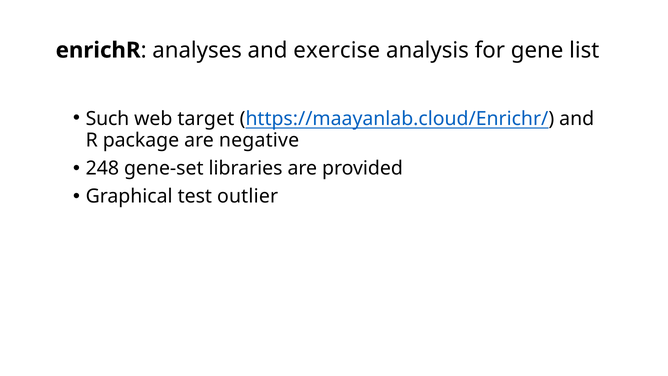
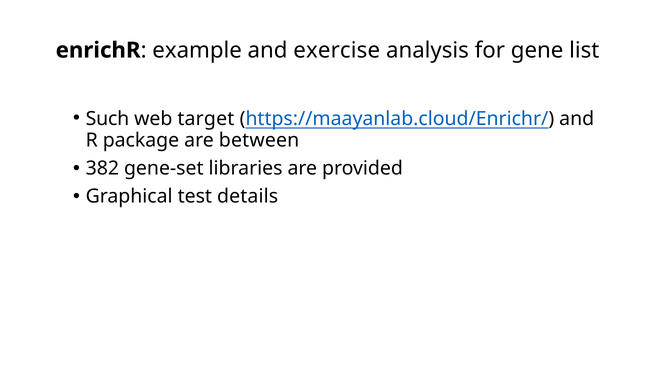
analyses: analyses -> example (197, 50)
negative: negative -> between (259, 140)
248: 248 -> 382 (102, 168)
outlier: outlier -> details (248, 196)
